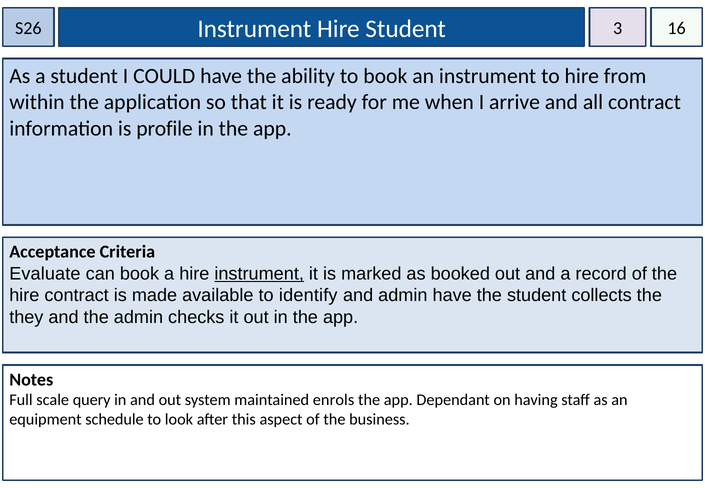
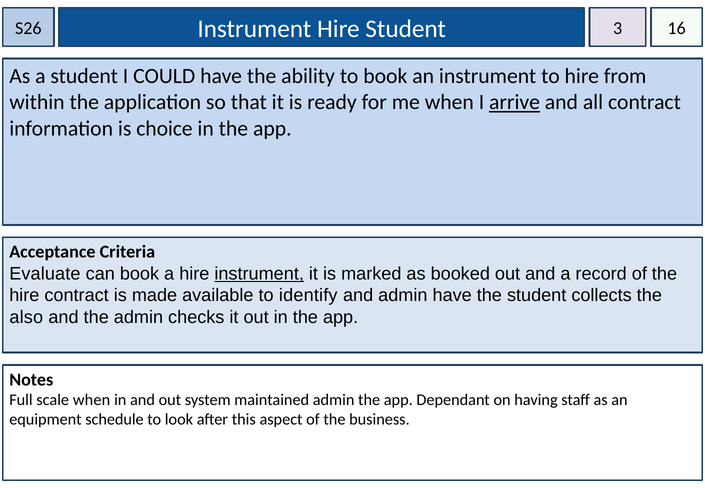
arrive underline: none -> present (515, 102)
profile: profile -> choice (164, 128)
they: they -> also (26, 317)
scale query: query -> when (92, 400)
maintained enrols: enrols -> admin (334, 400)
